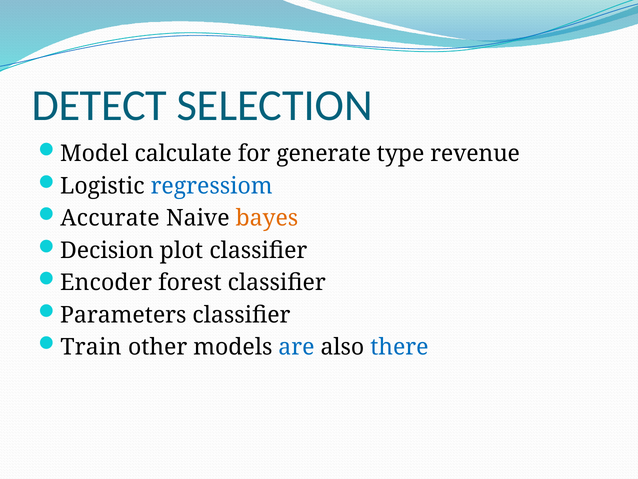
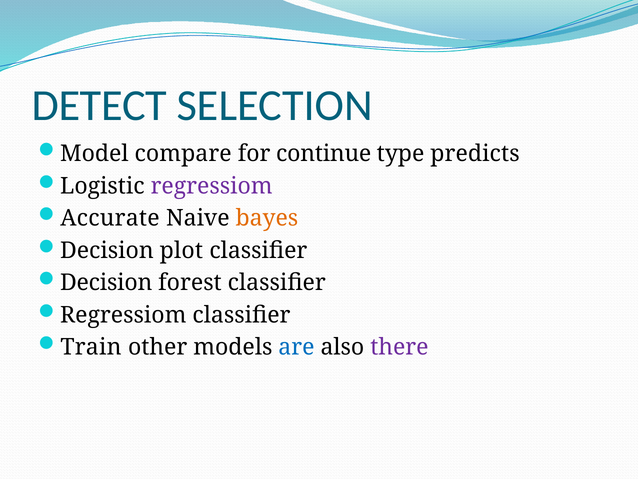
calculate: calculate -> compare (183, 154)
generate: generate -> continue (324, 154)
revenue: revenue -> predicts (475, 154)
regressiom colour: blue -> purple (212, 186)
Encoder: Encoder -> Decision (106, 283)
Parameters: Parameters -> Regressiom (123, 315)
there colour: blue -> purple (399, 347)
